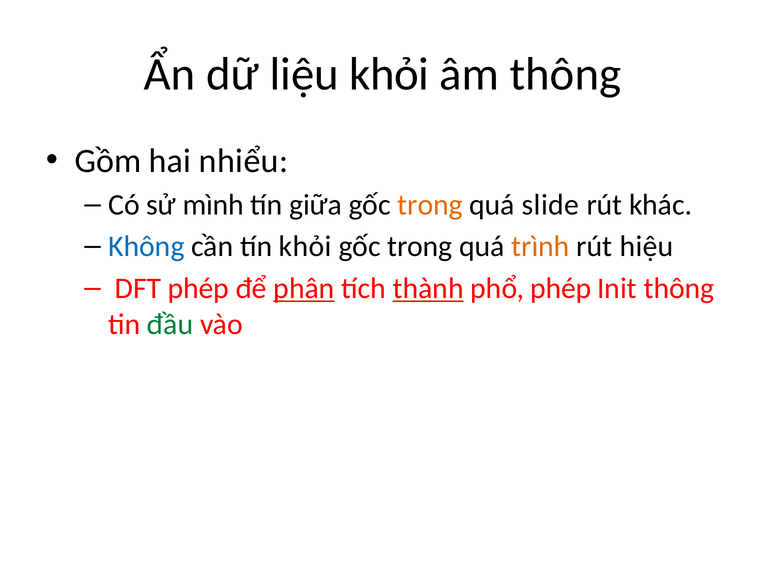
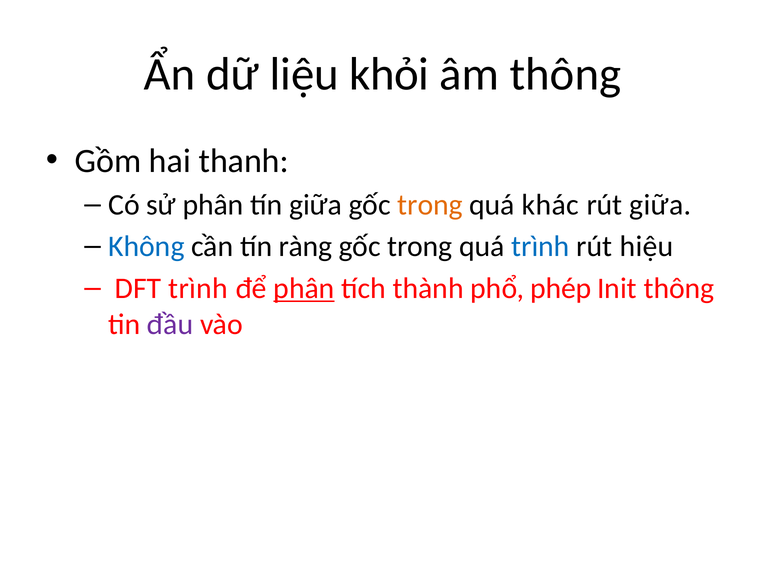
nhiểu: nhiểu -> thanh (244, 161)
sử mình: mình -> phân (213, 205)
slide: slide -> khác (550, 205)
rút khác: khác -> giữa (660, 205)
tín khỏi: khỏi -> ràng (306, 246)
trình colour: orange -> blue (540, 246)
DFT phép: phép -> trình (198, 288)
thành underline: present -> none (428, 288)
đầu colour: green -> purple (170, 324)
